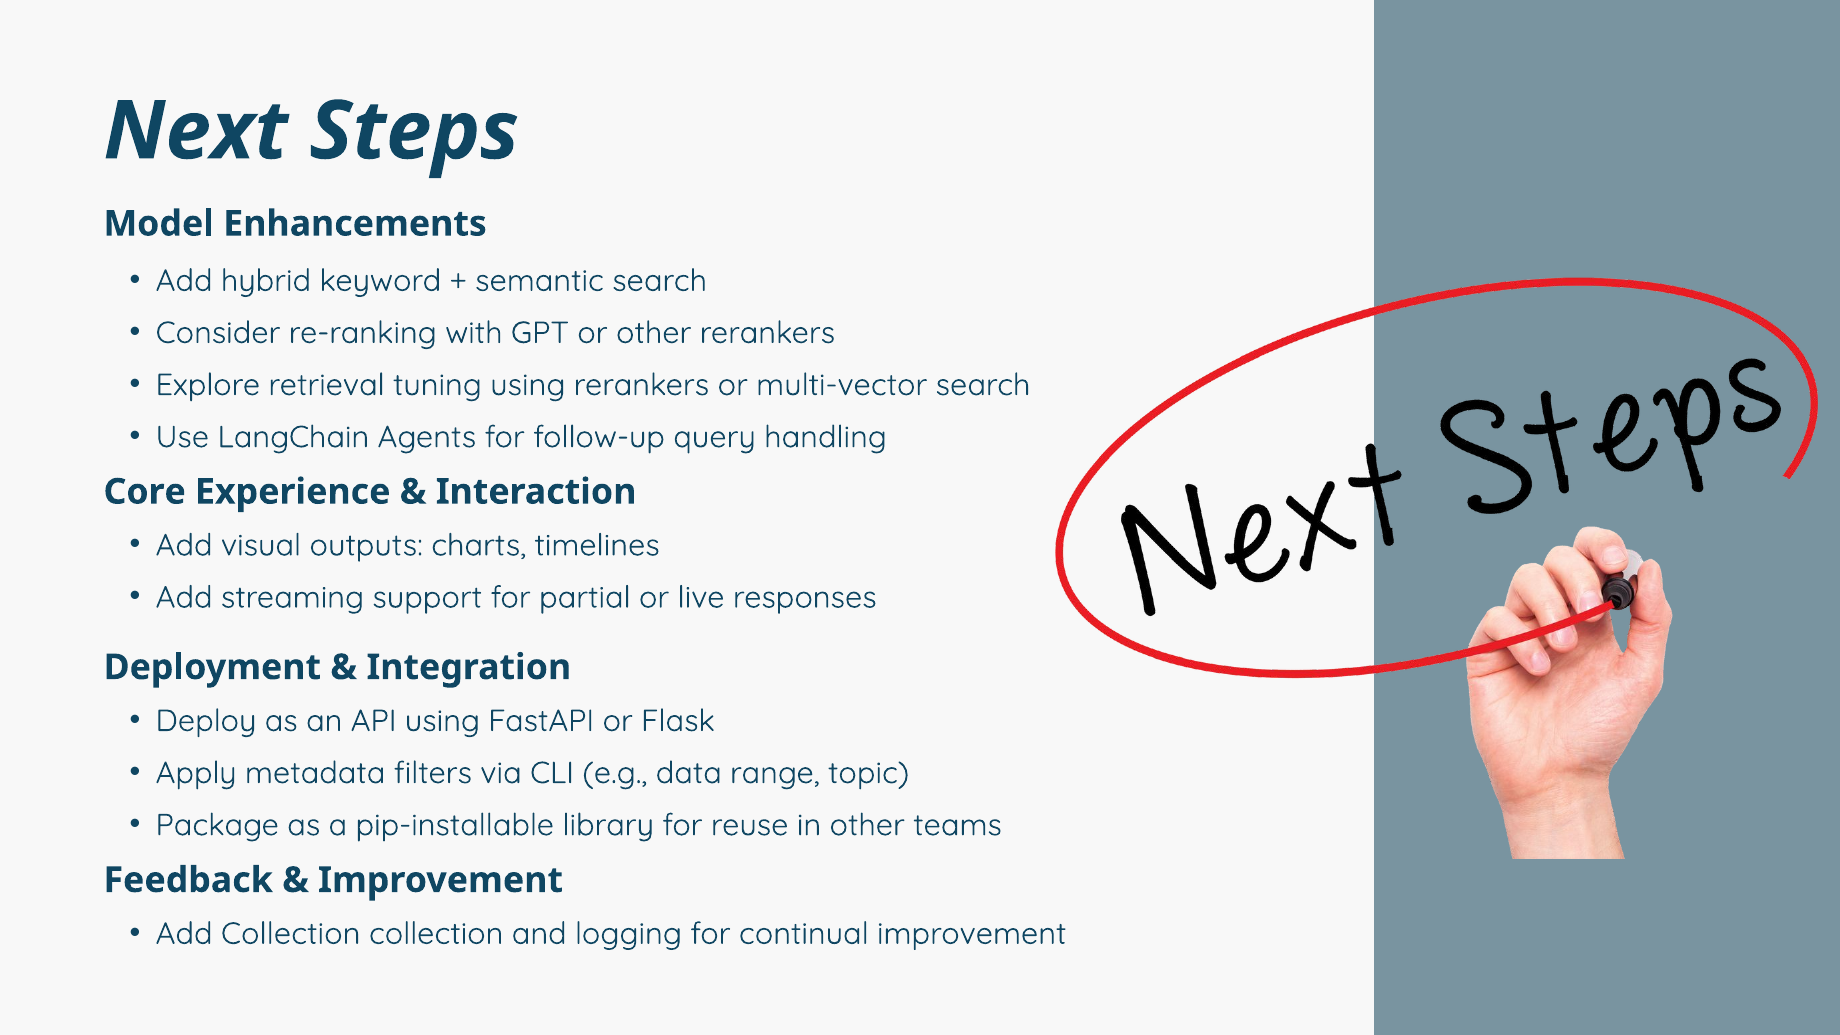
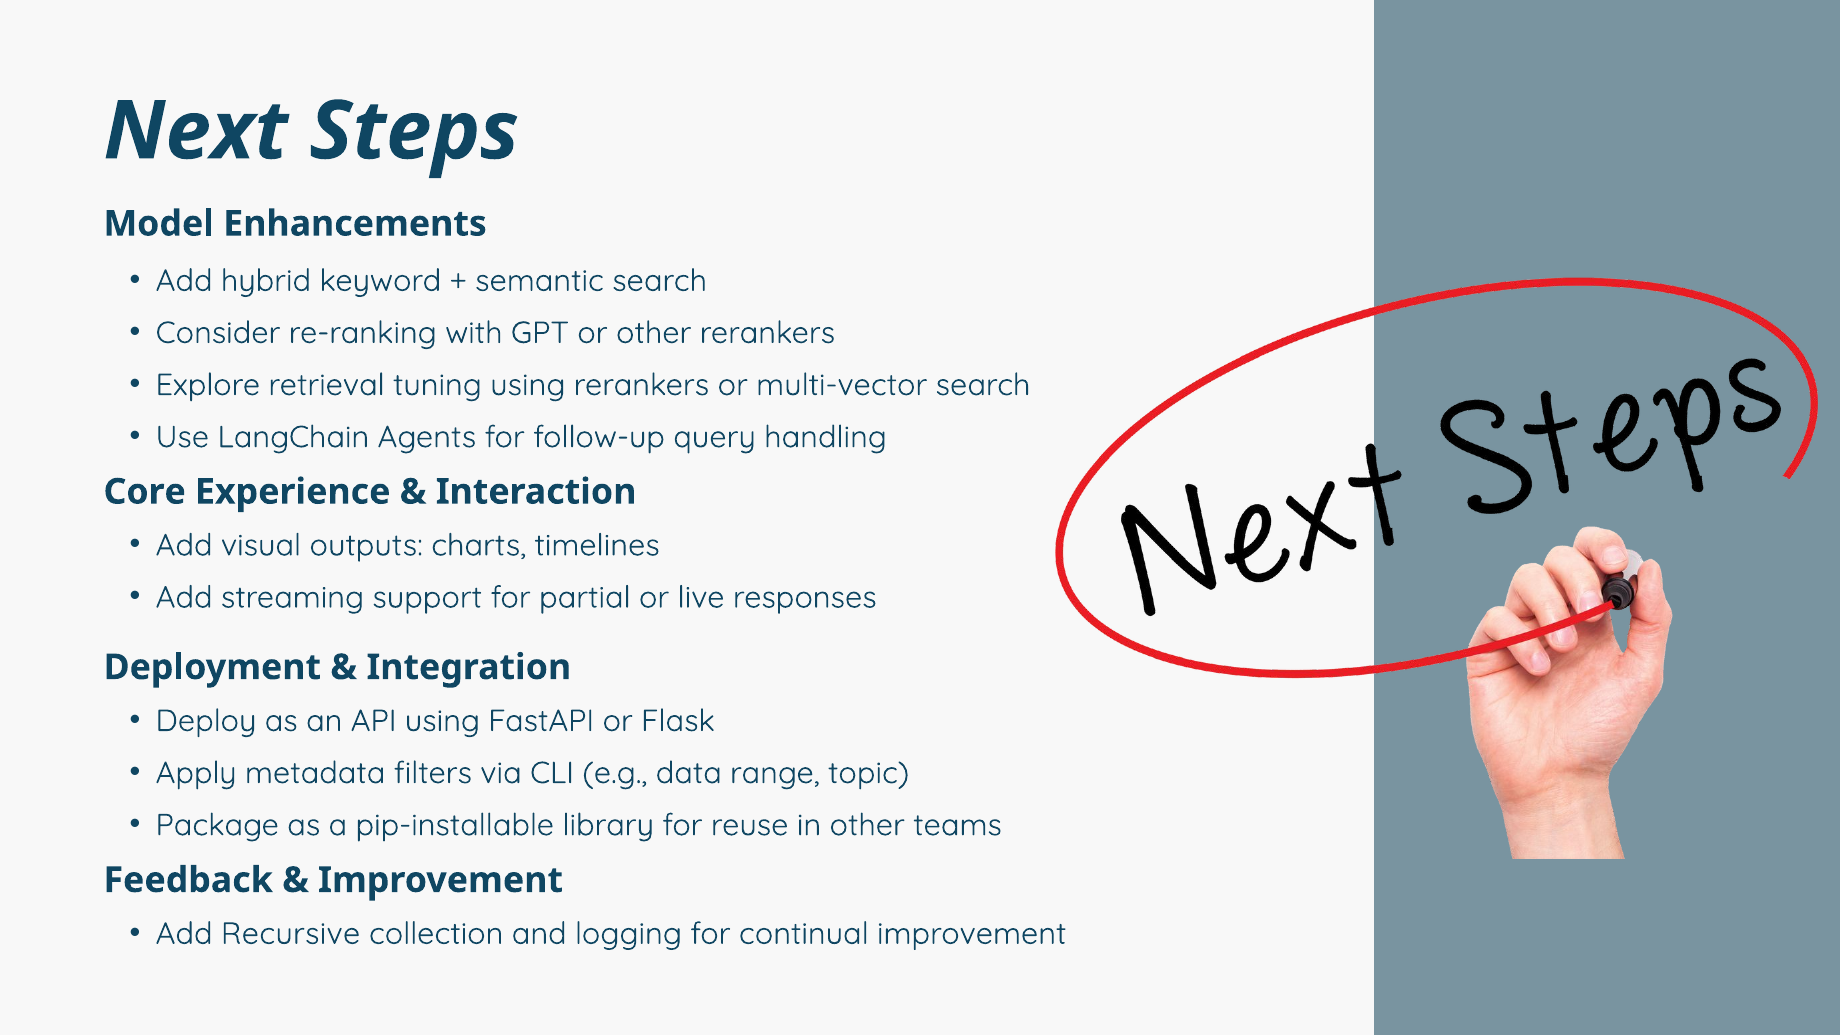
Add Collection: Collection -> Recursive (291, 934)
